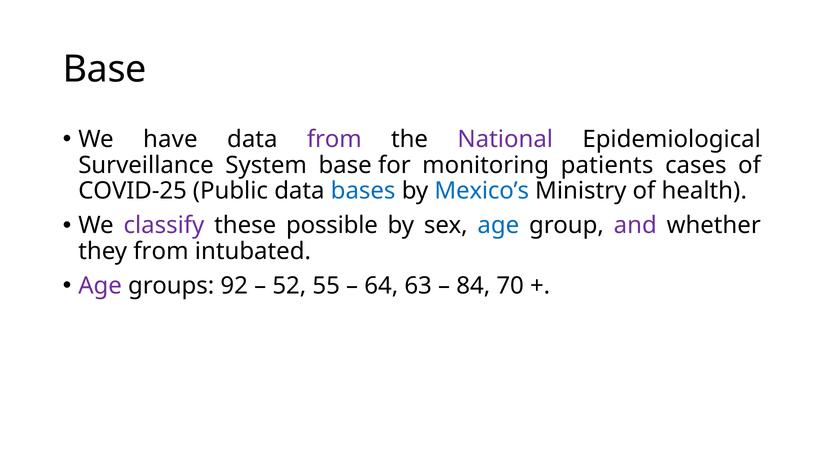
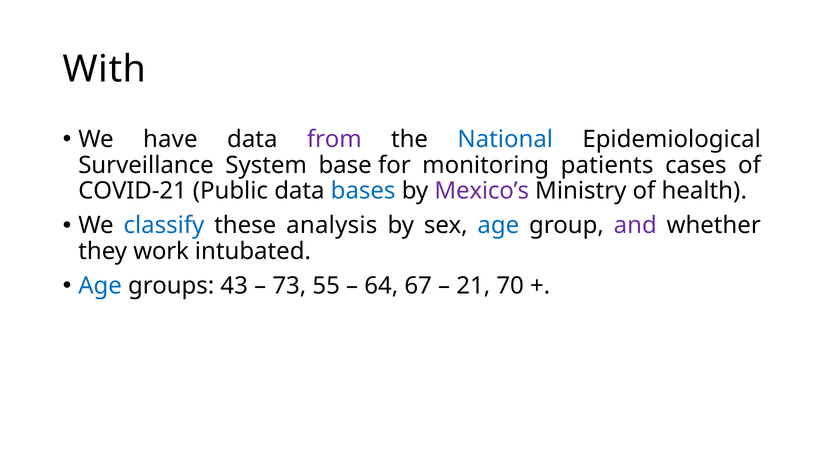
Base: Base -> With (104, 69)
National colour: purple -> blue (505, 139)
COVID-25: COVID-25 -> COVID-21 (133, 191)
Mexico’s colour: blue -> purple (482, 191)
classify colour: purple -> blue (164, 226)
possible: possible -> analysis (332, 226)
they from: from -> work (161, 252)
Age colour: purple -> blue (100, 286)
92: 92 -> 43 (234, 286)
52: 52 -> 73 (289, 286)
63: 63 -> 67 (418, 286)
84: 84 -> 21 (473, 286)
